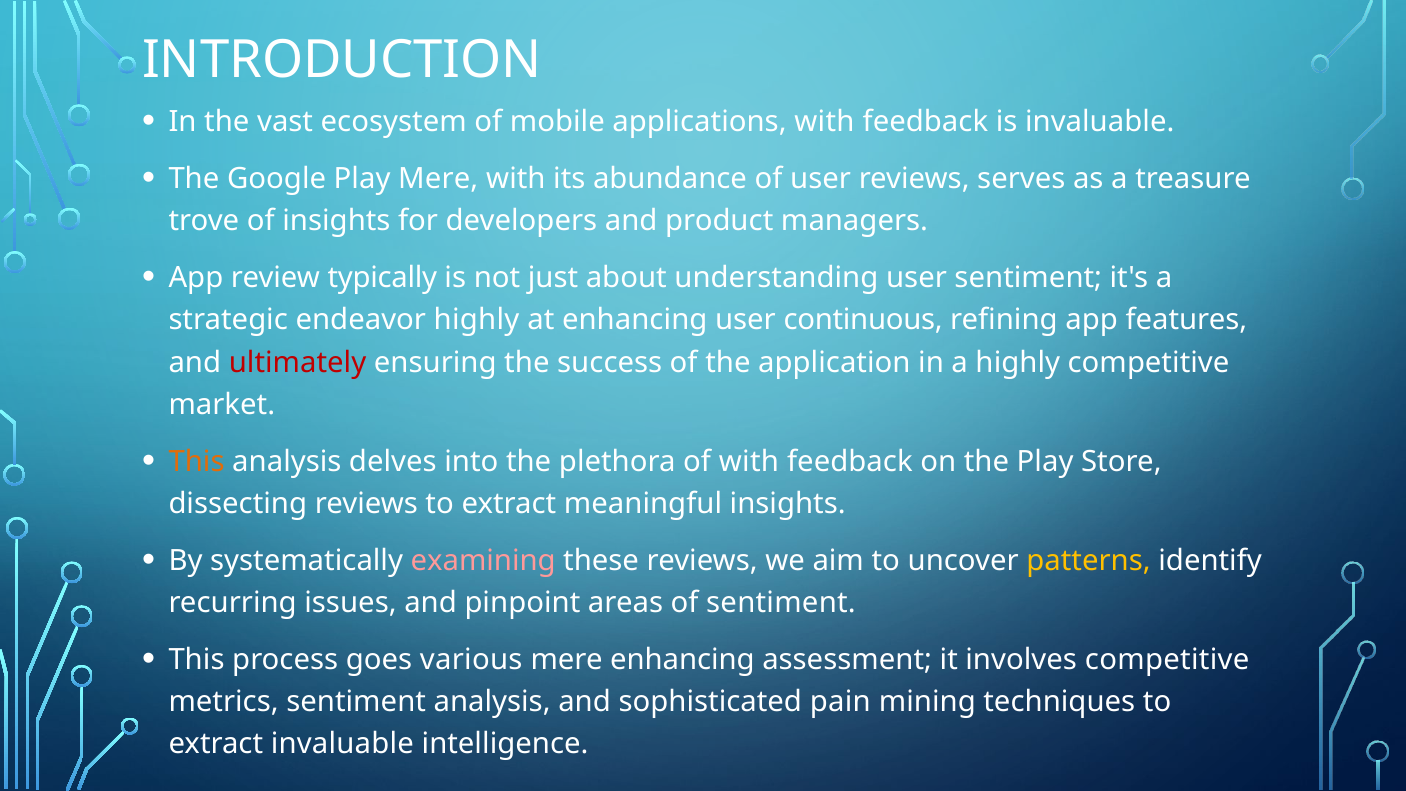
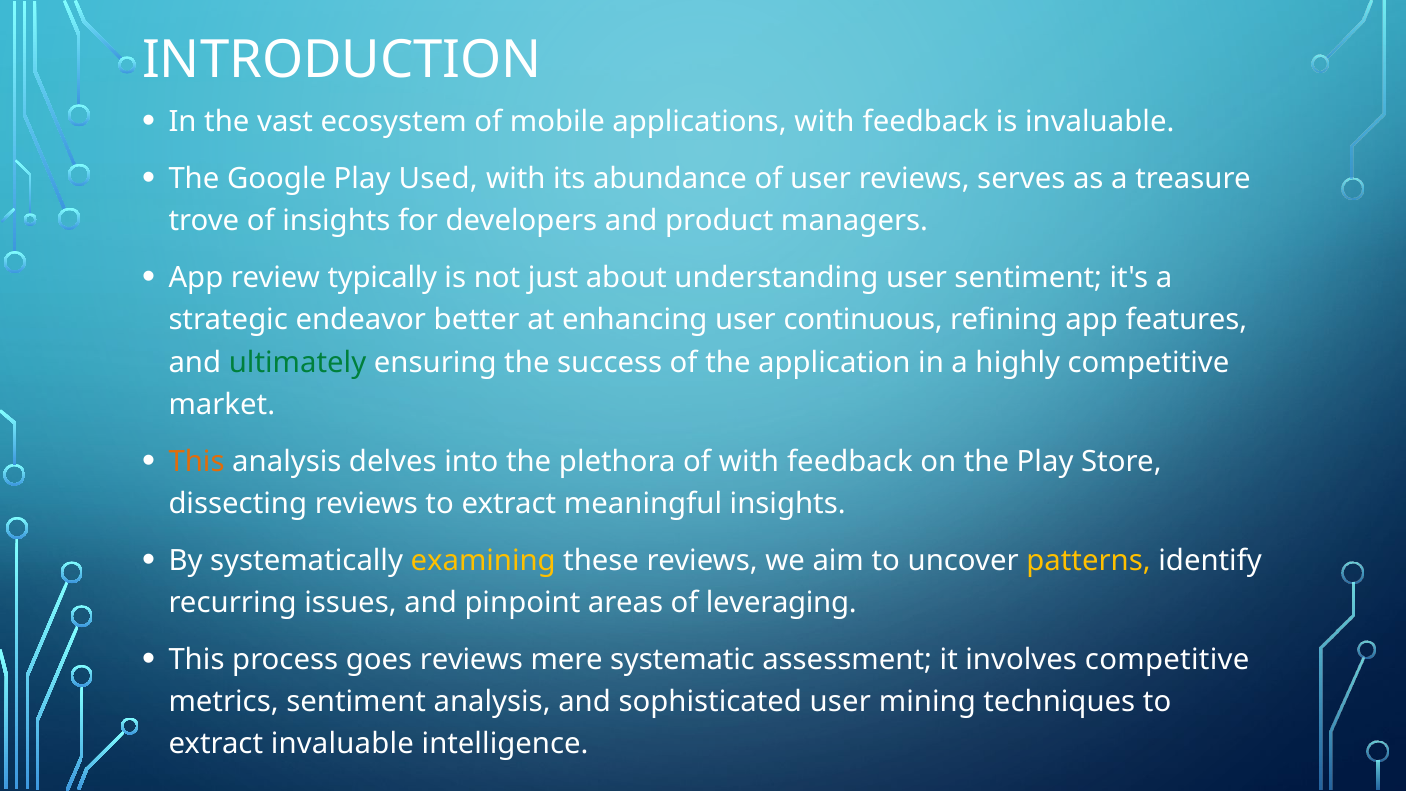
Play Mere: Mere -> Used (438, 179)
endeavor highly: highly -> better (477, 320)
ultimately colour: red -> green (298, 362)
examining colour: pink -> yellow (483, 560)
of sentiment: sentiment -> leveraging (781, 603)
goes various: various -> reviews (471, 659)
mere enhancing: enhancing -> systematic (682, 659)
sophisticated pain: pain -> user (840, 702)
